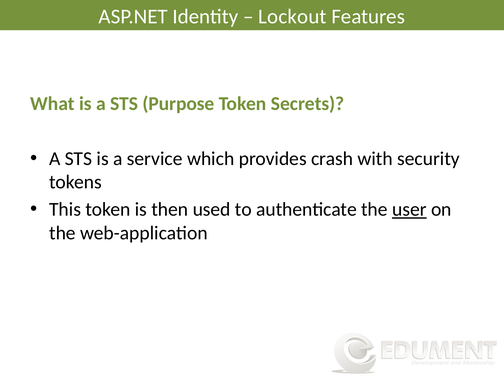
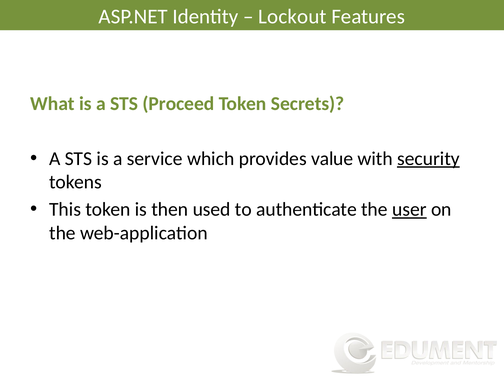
Purpose: Purpose -> Proceed (178, 104)
crash: crash -> value (332, 159)
security underline: none -> present (428, 159)
